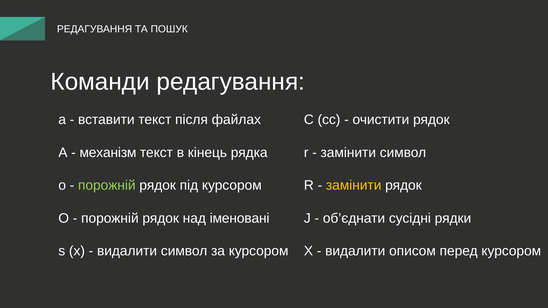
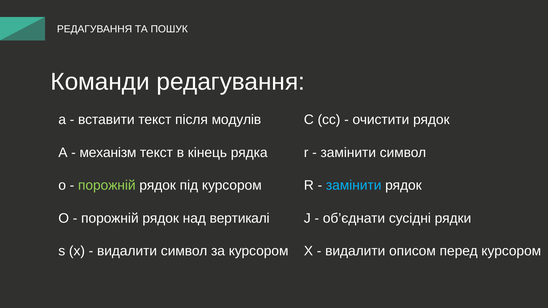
файлах: файлах -> модулів (236, 120)
замінити colour: yellow -> light blue (354, 186)
іменовані: іменовані -> вертикалі (240, 218)
